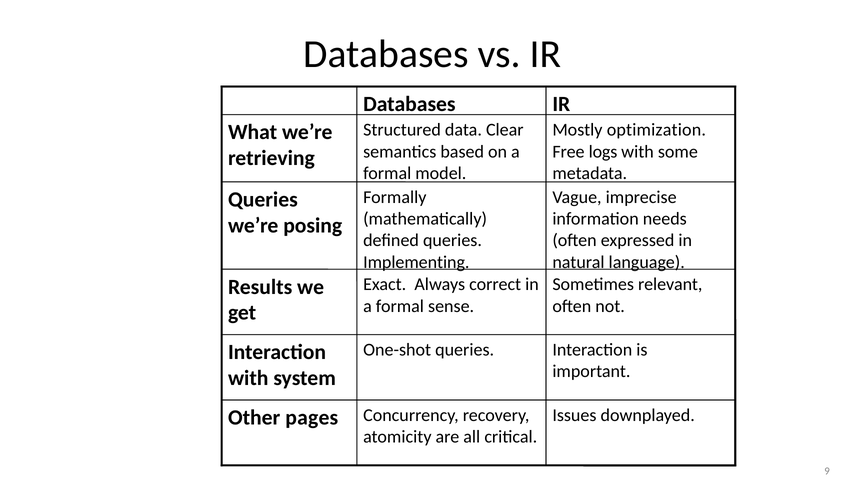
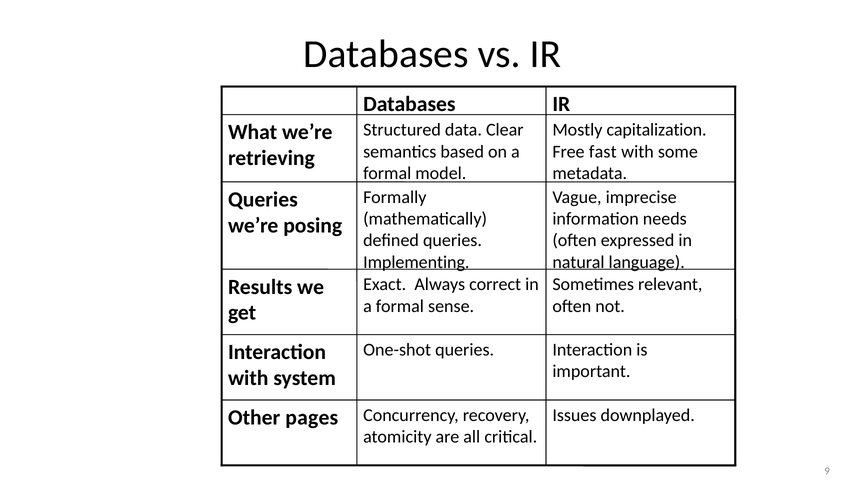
optimization: optimization -> capitalization (657, 130)
logs: logs -> fast (603, 151)
